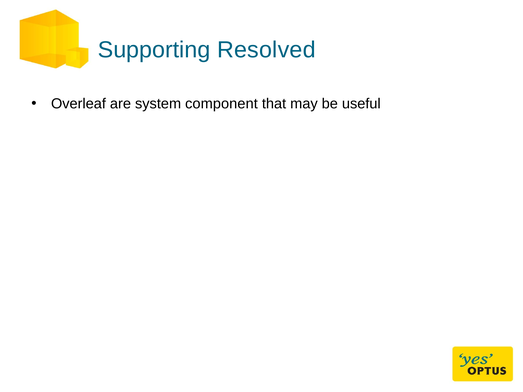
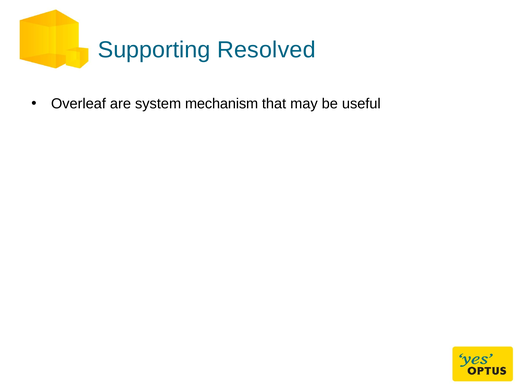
component: component -> mechanism (222, 104)
